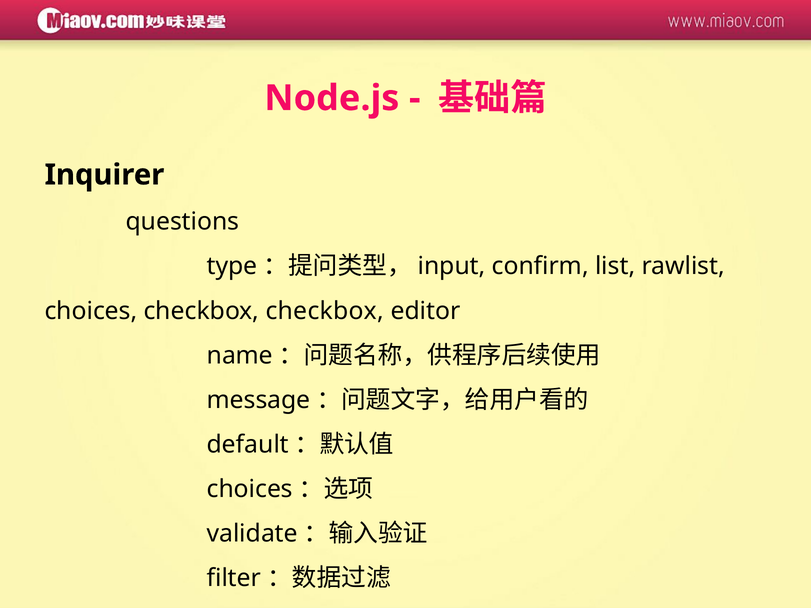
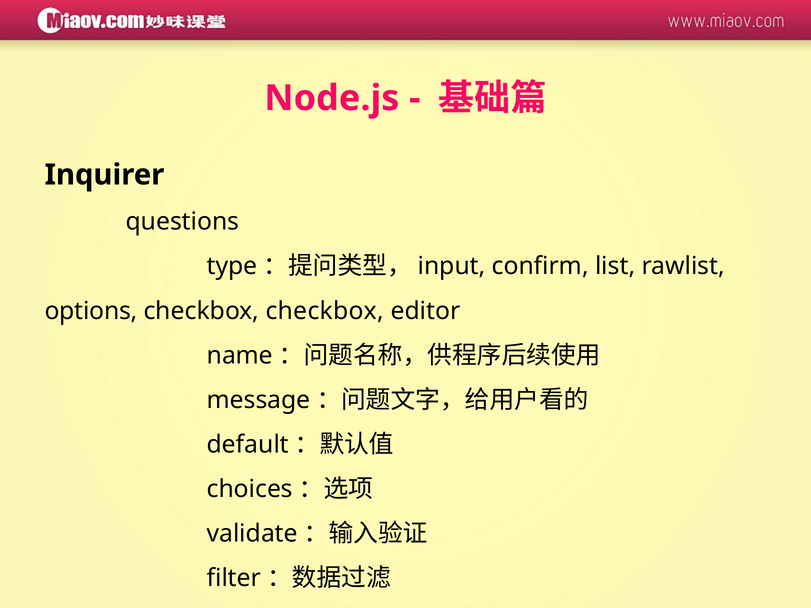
choices: choices -> options (91, 311)
